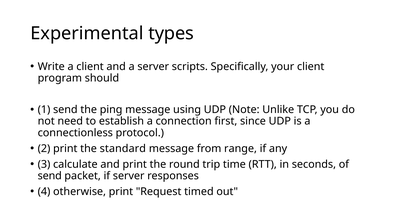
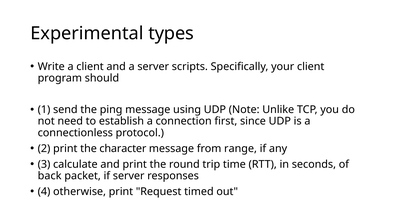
standard: standard -> character (123, 149)
send: send -> back (50, 176)
